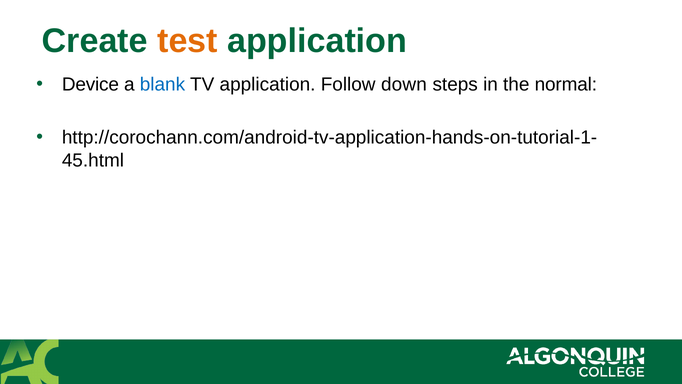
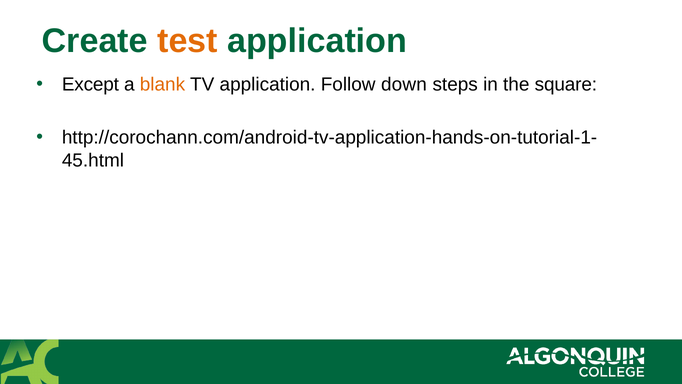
Device: Device -> Except (90, 84)
blank colour: blue -> orange (162, 84)
normal: normal -> square (566, 84)
